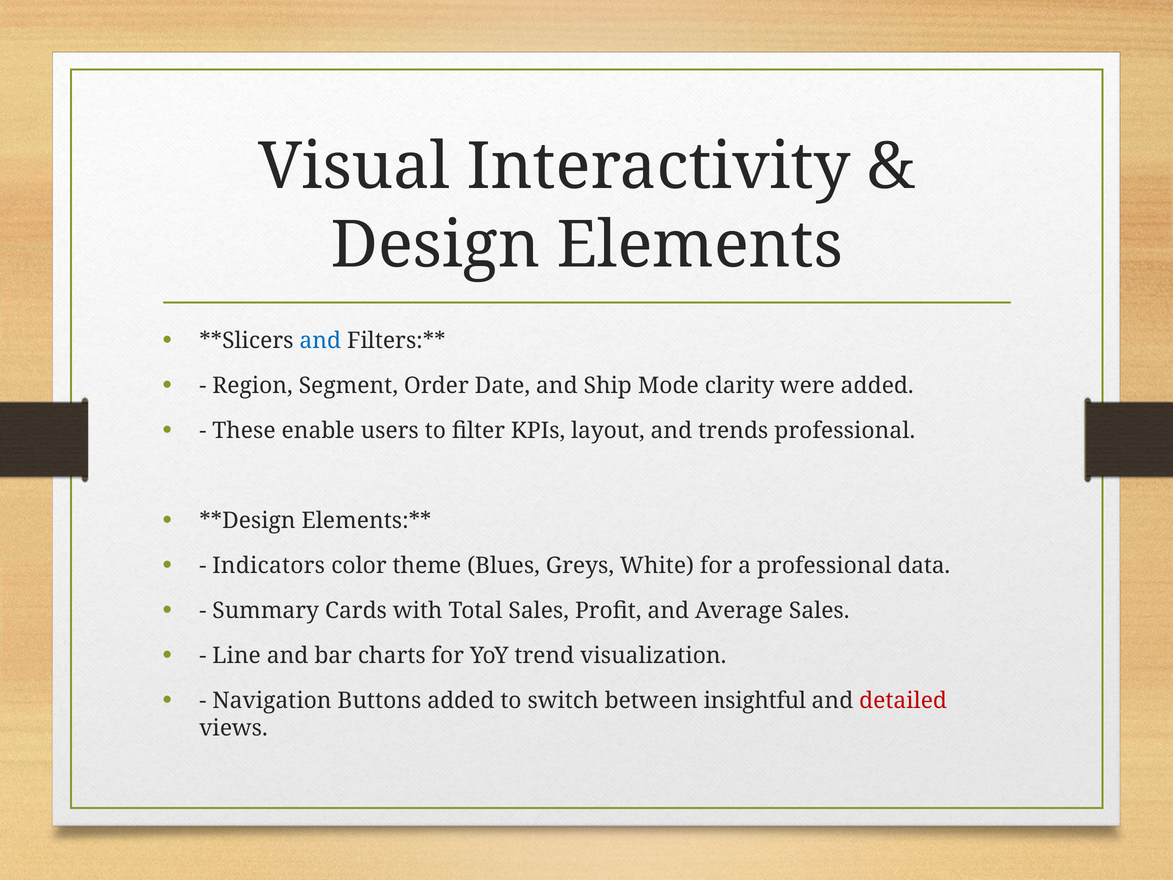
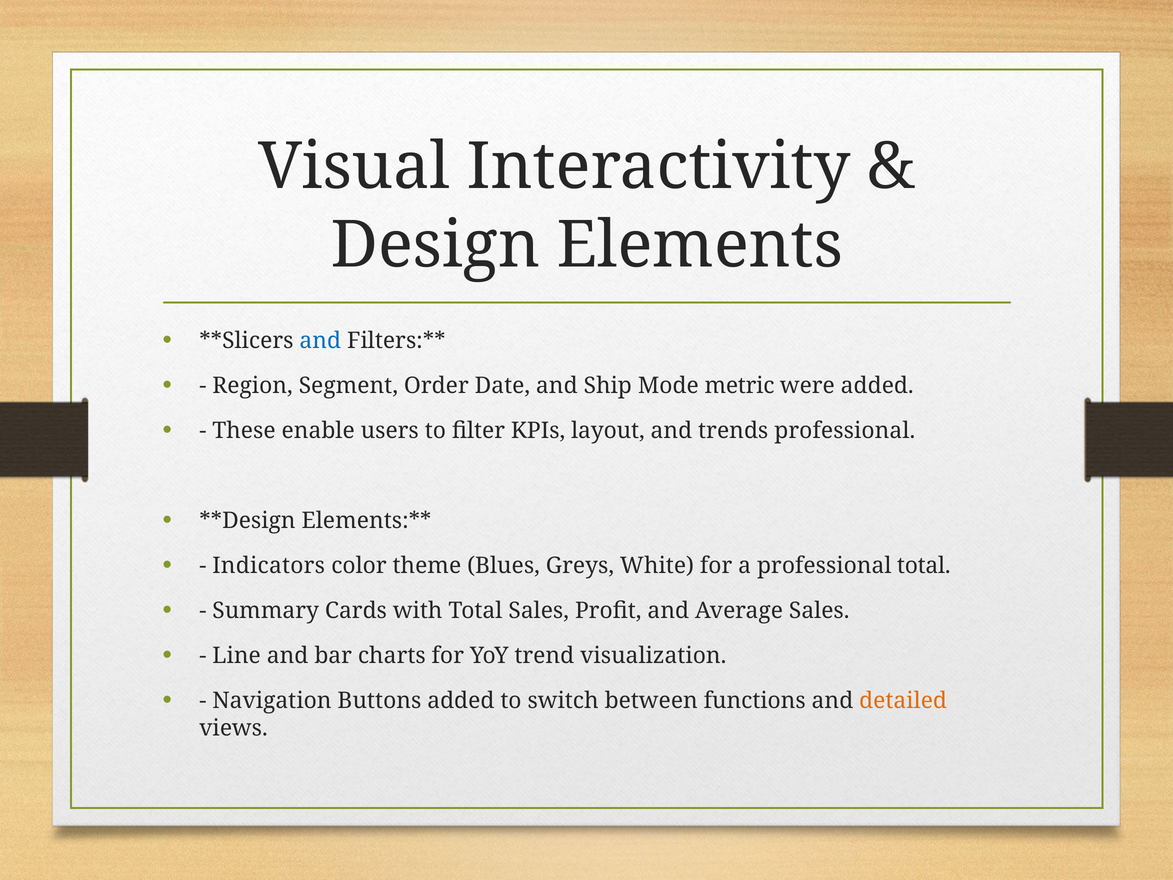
clarity: clarity -> metric (740, 386)
professional data: data -> total (924, 565)
insightful: insightful -> functions (755, 700)
detailed colour: red -> orange (903, 700)
